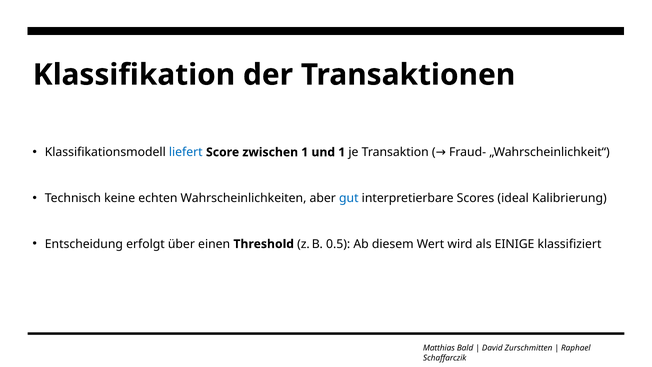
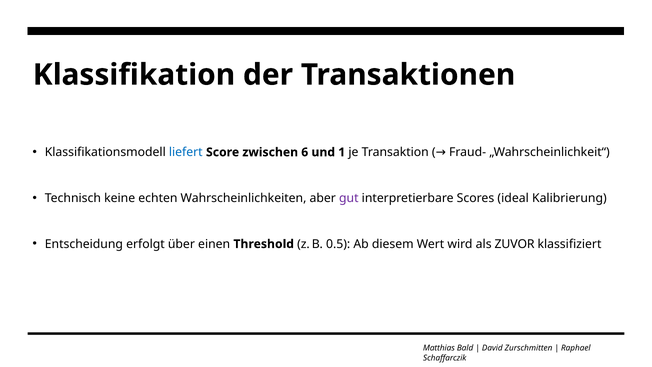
zwischen 1: 1 -> 6 (305, 152)
gut colour: blue -> purple (349, 198)
EINIGE: EINIGE -> ZUVOR (515, 244)
